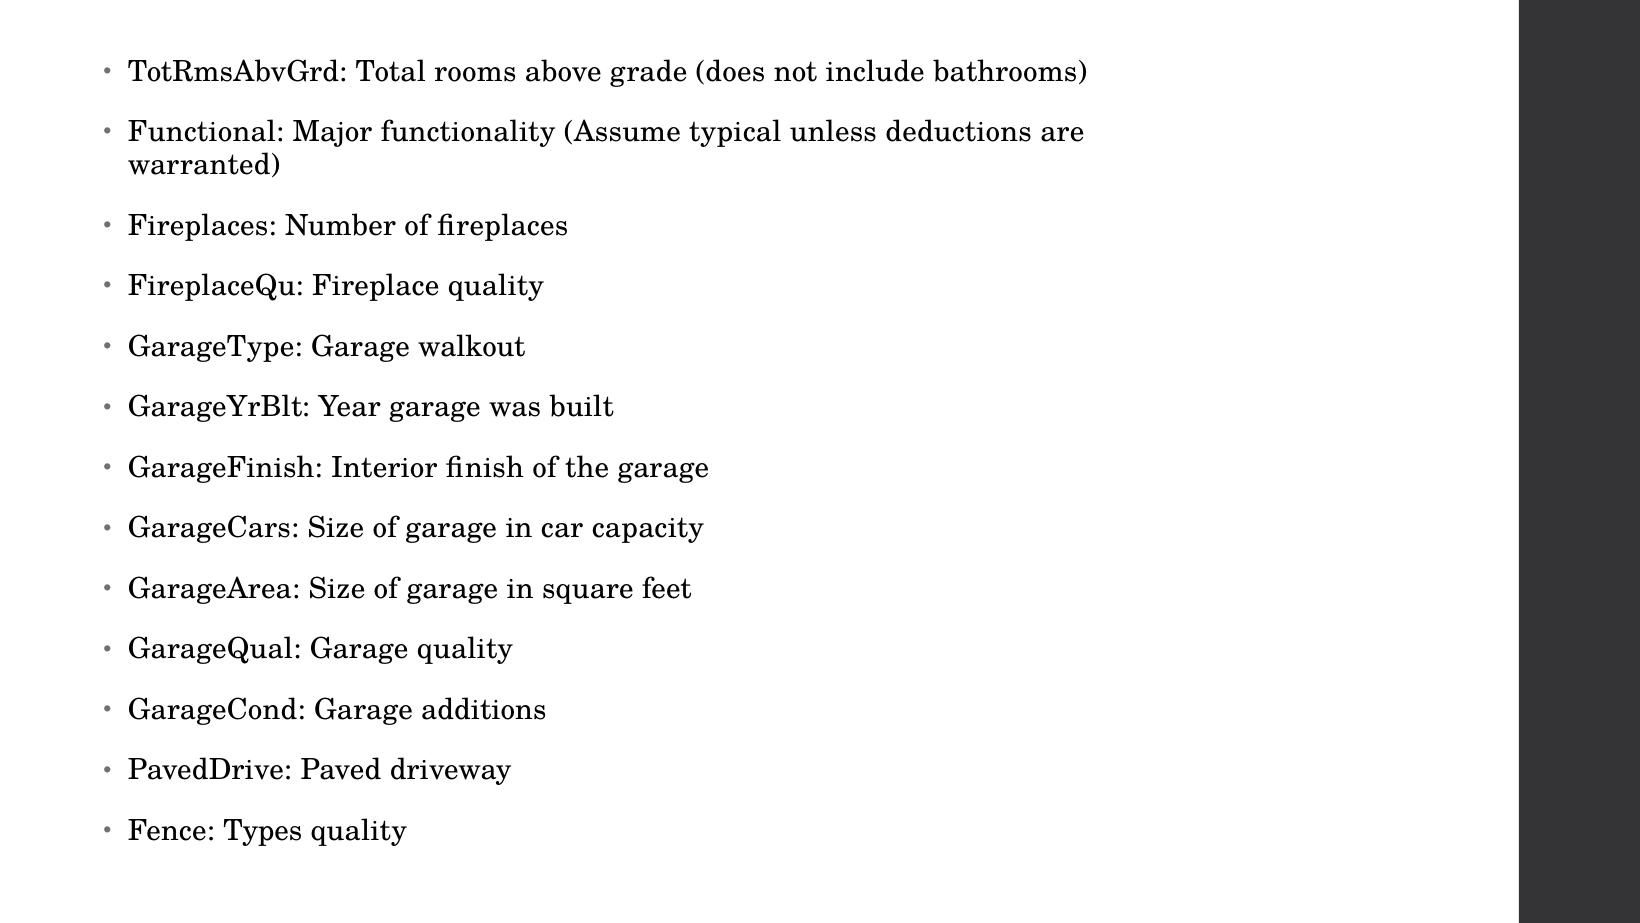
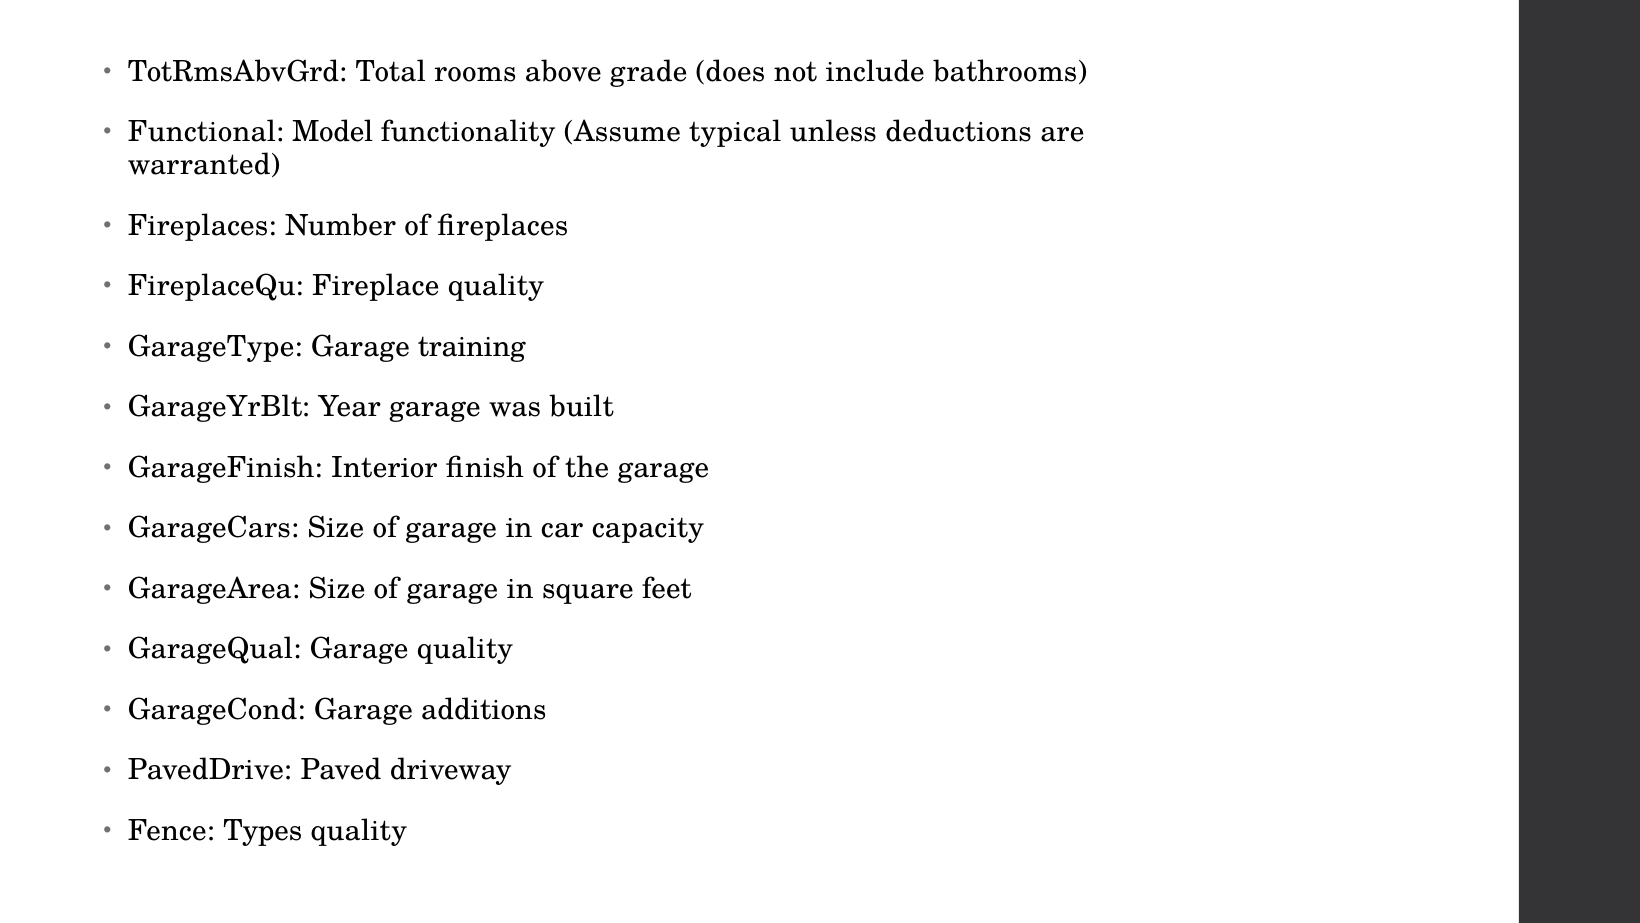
Major: Major -> Model (333, 132)
walkout: walkout -> training (472, 347)
